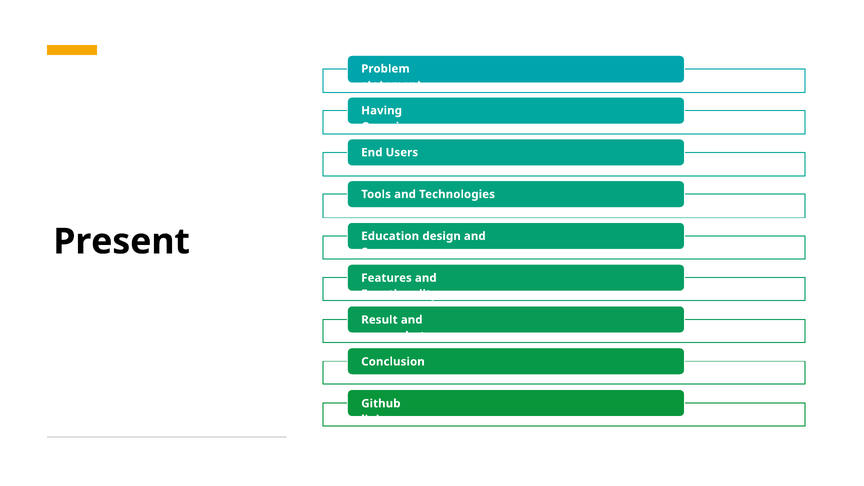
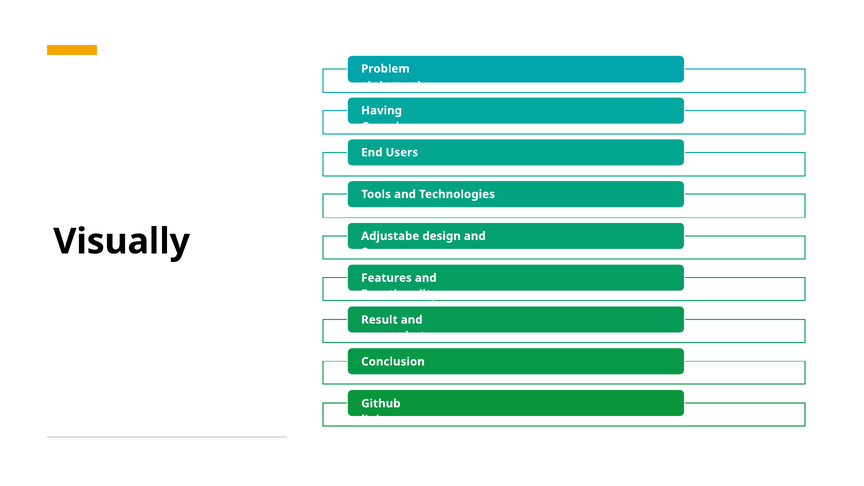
Education: Education -> Adjustabe (390, 236)
Present: Present -> Visually (122, 242)
